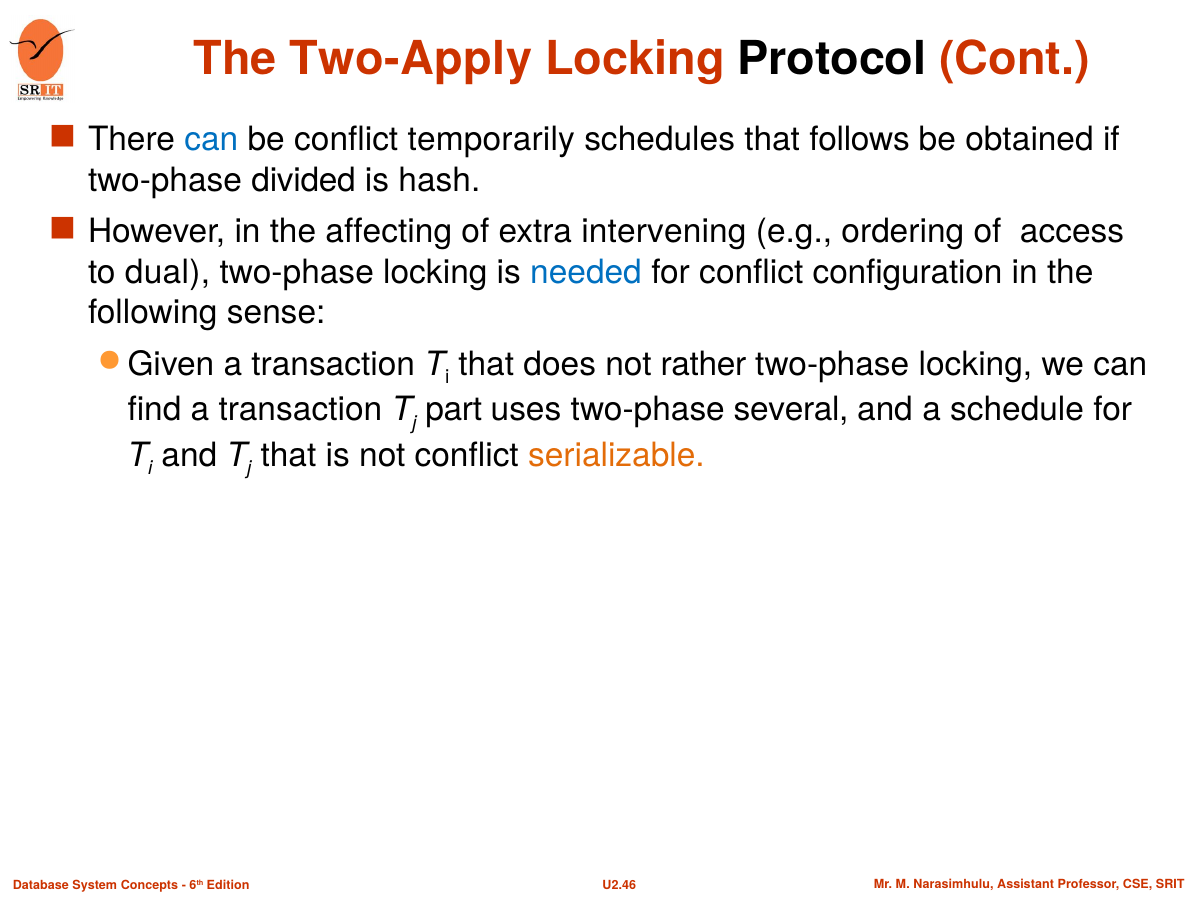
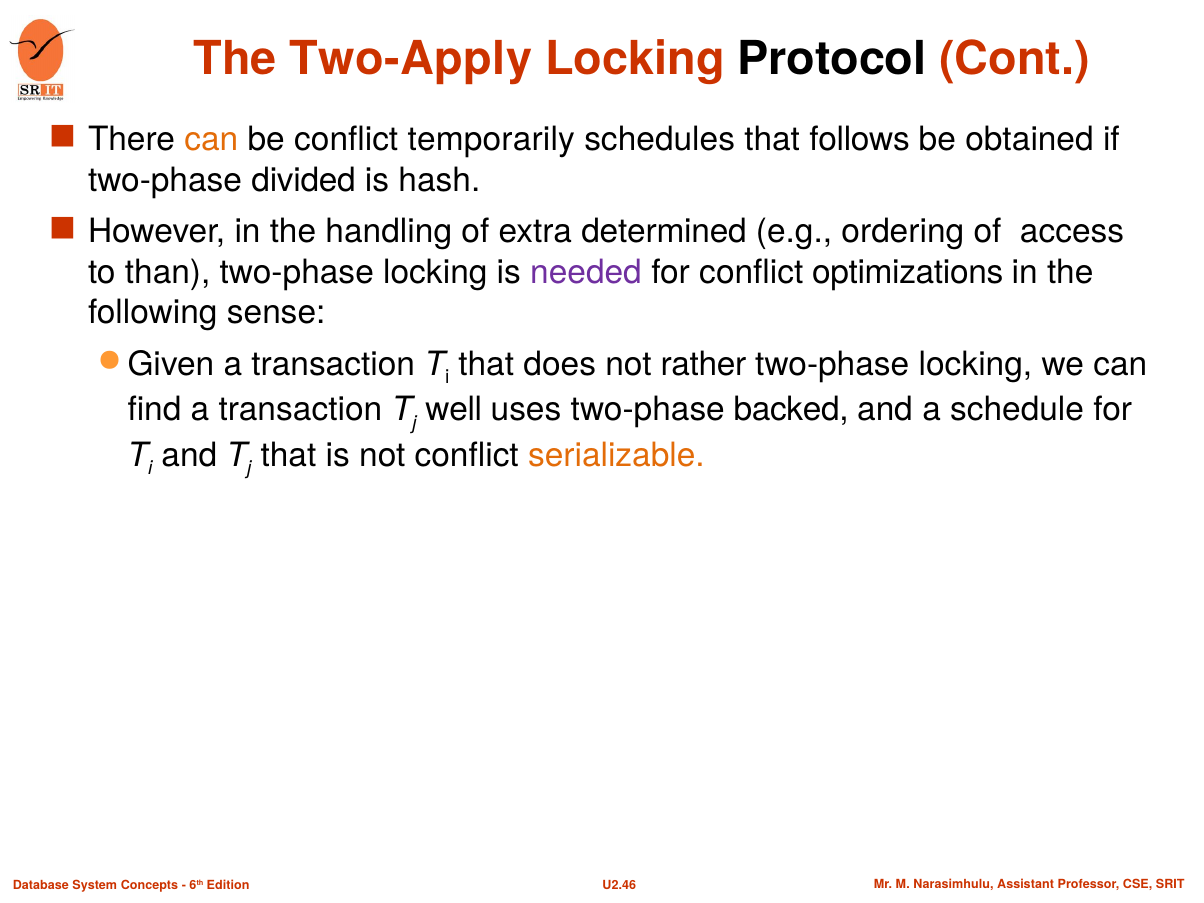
can colour: blue -> orange (211, 140)
affecting: affecting -> handling (389, 232)
intervening: intervening -> determined (664, 232)
dual: dual -> than (168, 272)
needed colour: blue -> purple (586, 272)
configuration: configuration -> optimizations (908, 272)
part: part -> well (454, 410)
several: several -> backed (791, 410)
